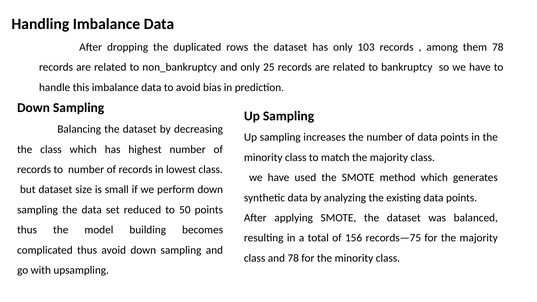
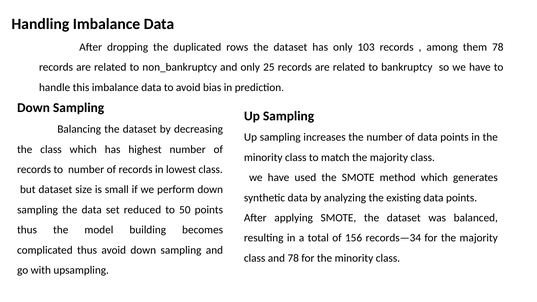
records—75: records—75 -> records—34 (393, 238)
